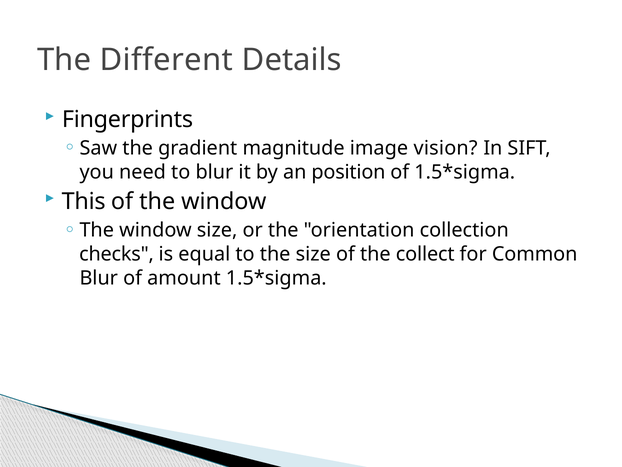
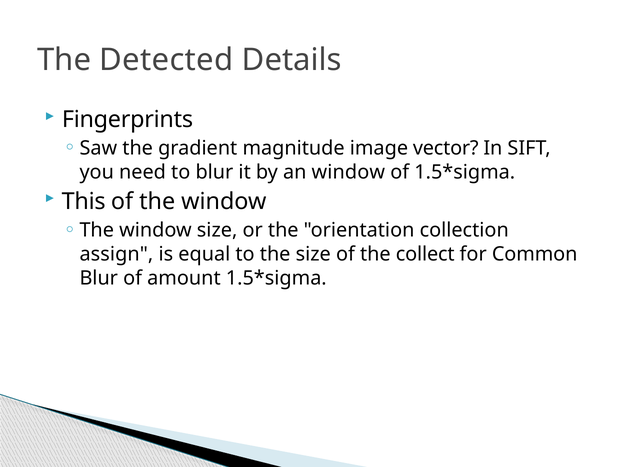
Different: Different -> Detected (166, 60)
vision: vision -> vector (446, 148)
an position: position -> window (348, 172)
checks: checks -> assign (116, 254)
